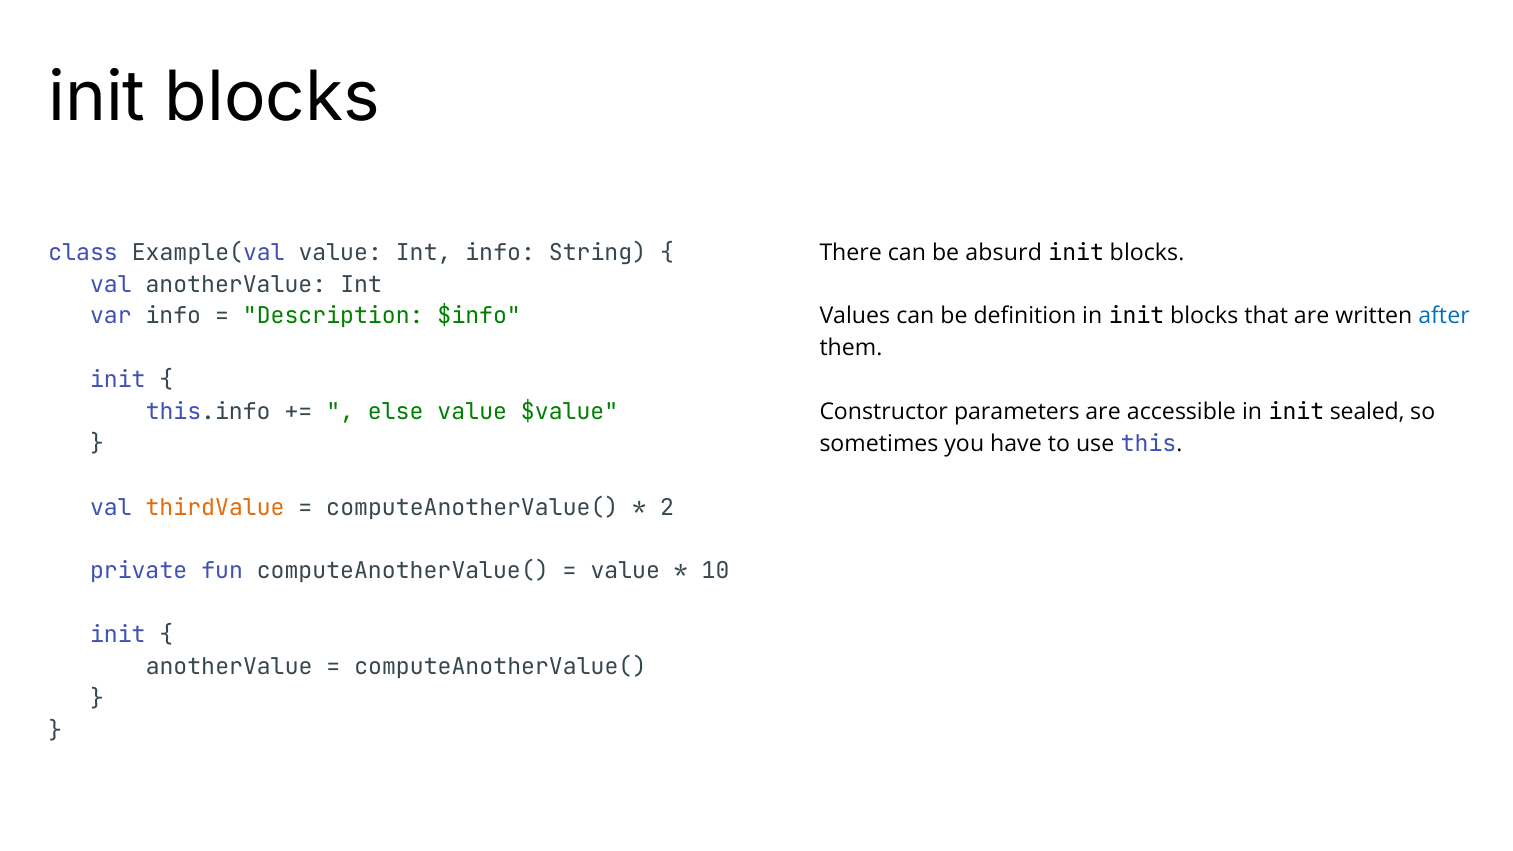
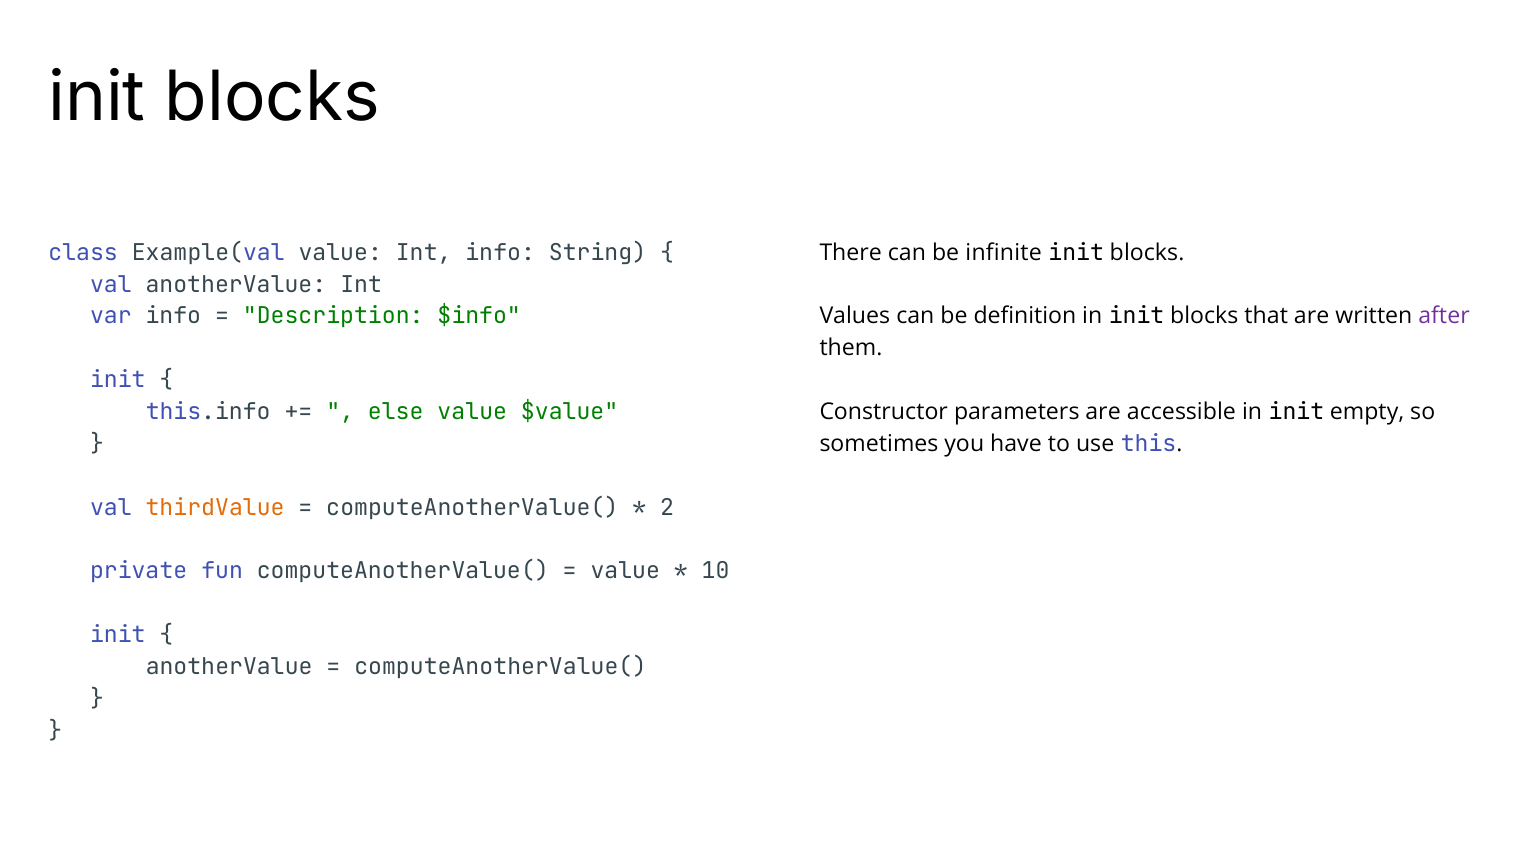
absurd: absurd -> infinite (1004, 253)
after colour: blue -> purple (1444, 316)
sealed: sealed -> empty (1367, 412)
